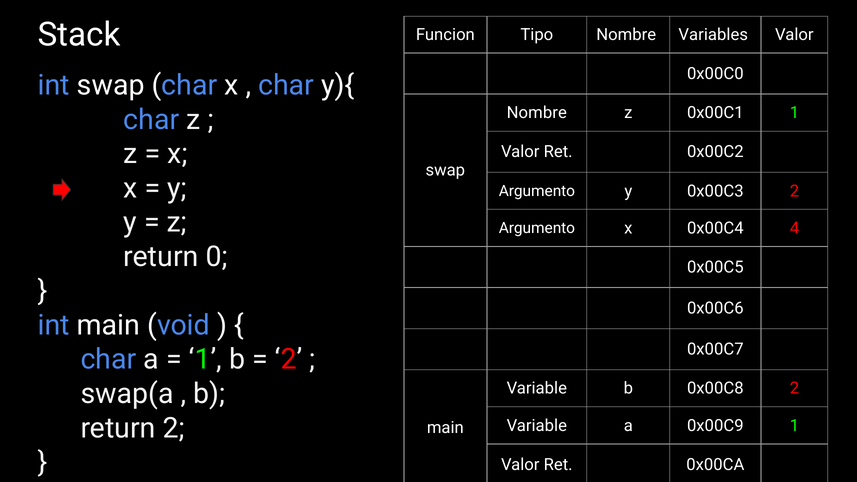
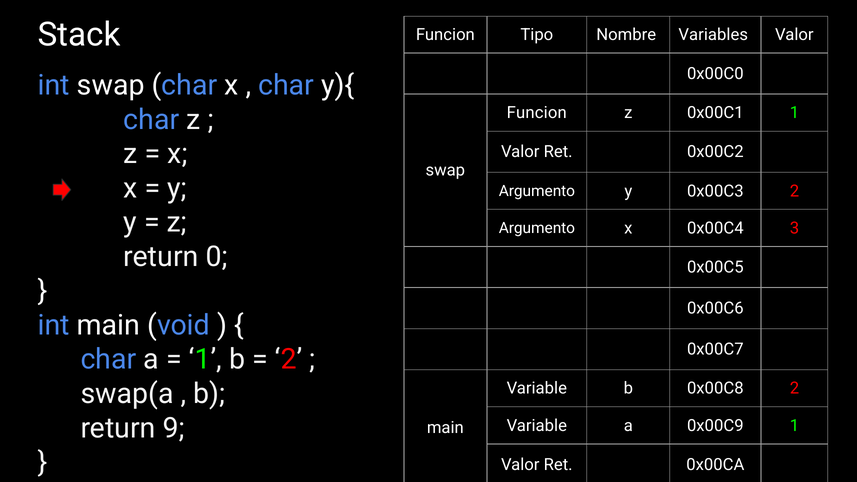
Nombre: Nombre -> Funcion (537, 113)
4: 4 -> 3 (794, 228)
return 2: 2 -> 9 (174, 428)
